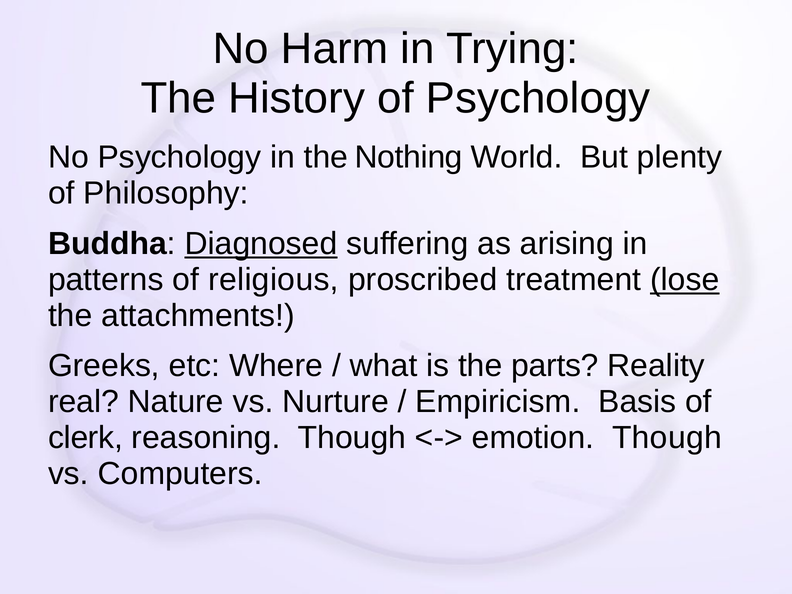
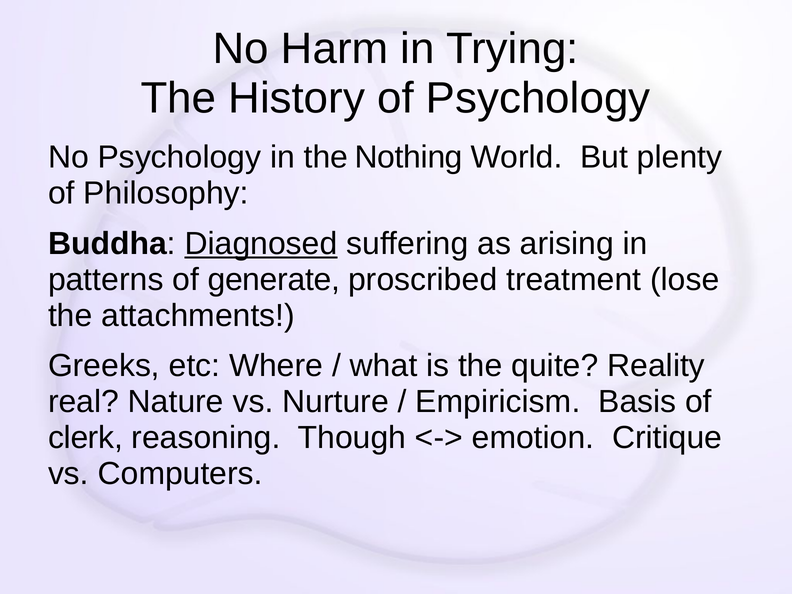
religious: religious -> generate (274, 280)
lose underline: present -> none (685, 280)
parts: parts -> quite (555, 366)
emotion Though: Though -> Critique (667, 438)
